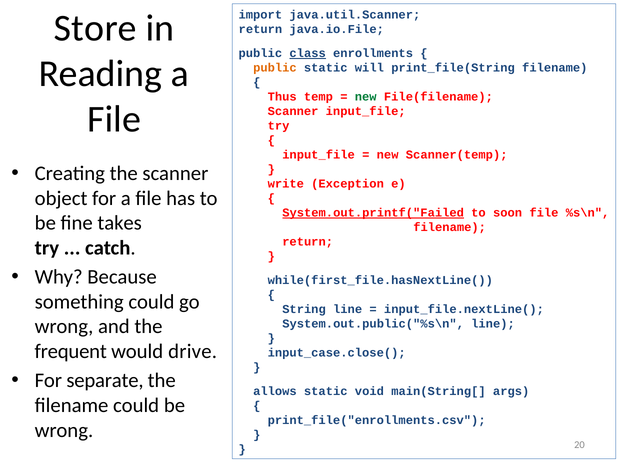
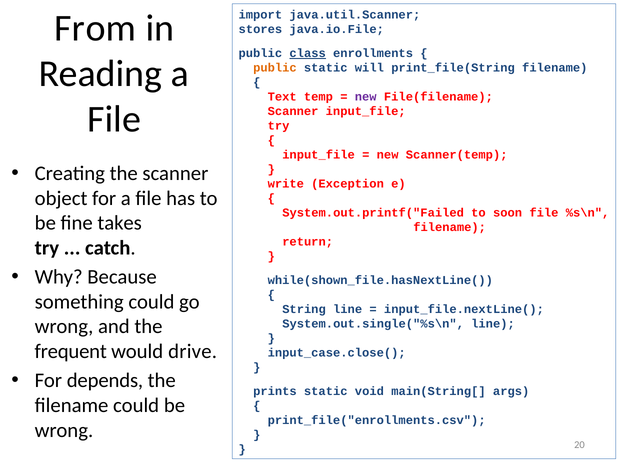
Store: Store -> From (95, 28)
return: return -> stores (260, 30)
Thus: Thus -> Text (282, 97)
new colour: green -> purple (366, 97)
System.out.printf("Failed underline: present -> none (373, 213)
while(first_file.hasNextLine(: while(first_file.hasNextLine( -> while(shown_file.hasNextLine( (380, 281)
System.out.public("%s\n: System.out.public("%s\n -> System.out.single("%s\n (373, 324)
separate: separate -> depends (105, 381)
allows: allows -> prints (275, 392)
